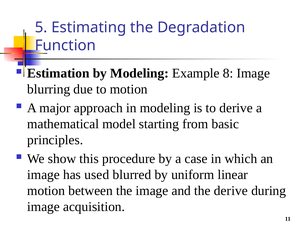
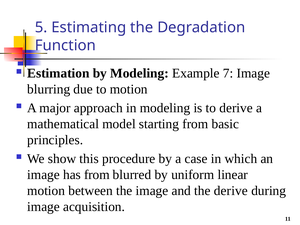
8: 8 -> 7 (228, 73)
has used: used -> from (97, 175)
